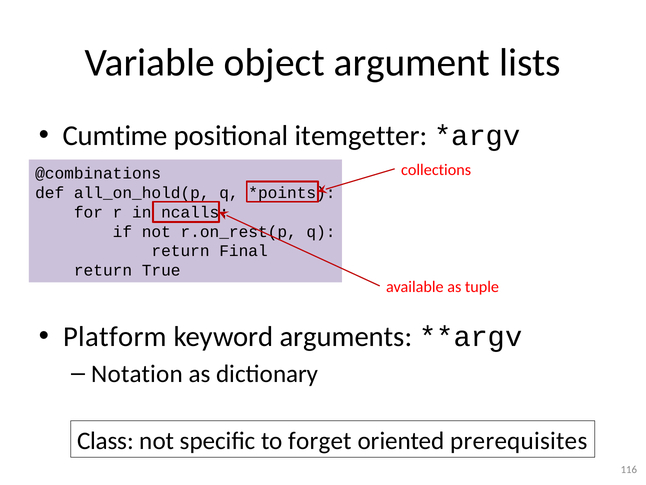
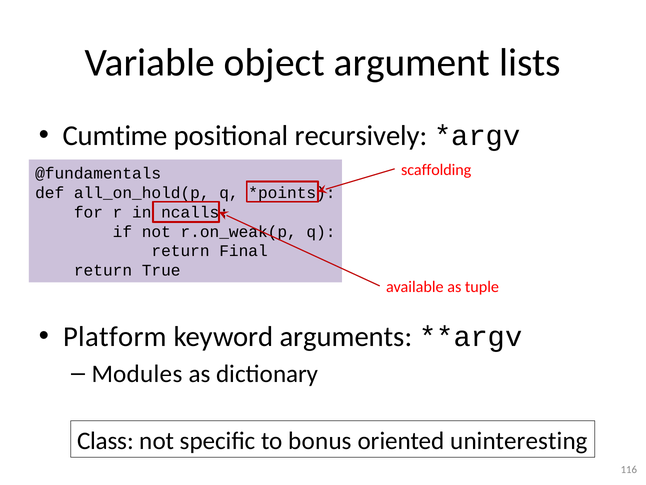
itemgetter: itemgetter -> recursively (361, 136)
collections: collections -> scaffolding (436, 170)
@combinations: @combinations -> @fundamentals (98, 173)
r.on_rest(p: r.on_rest(p -> r.on_weak(p (239, 232)
Notation: Notation -> Modules (137, 374)
forget: forget -> bonus (320, 440)
prerequisites: prerequisites -> uninteresting (519, 440)
